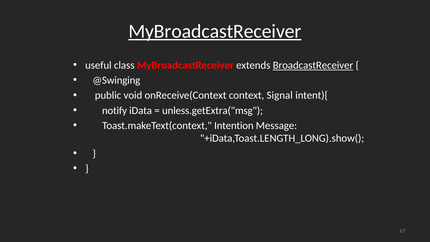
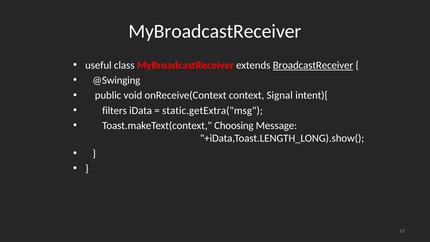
MyBroadcastReceiver underline: present -> none (215, 31)
notify: notify -> filters (114, 110)
unless.getExtra("msg: unless.getExtra("msg -> static.getExtra("msg (212, 110)
Intention: Intention -> Choosing (234, 125)
